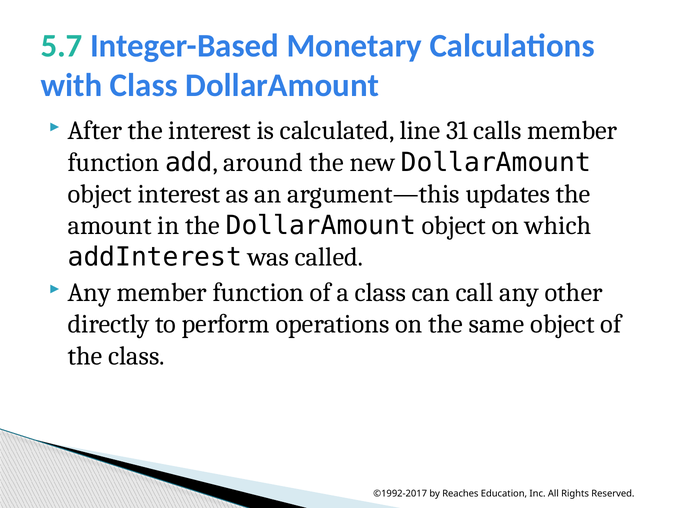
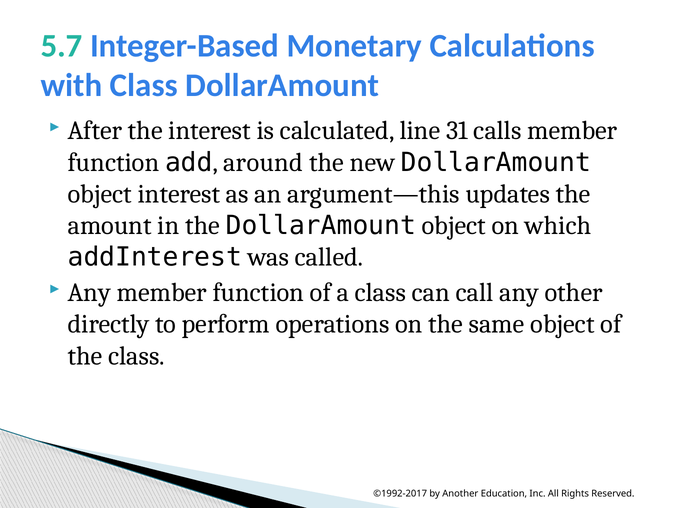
Reaches: Reaches -> Another (460, 494)
